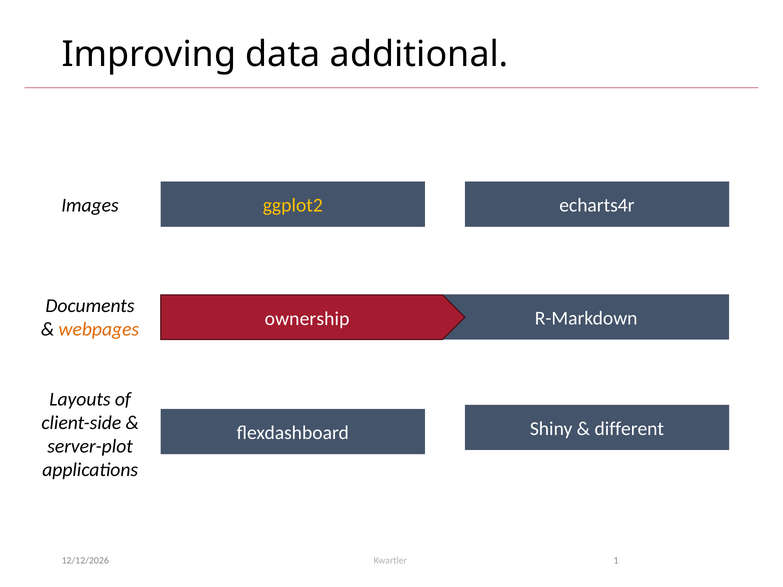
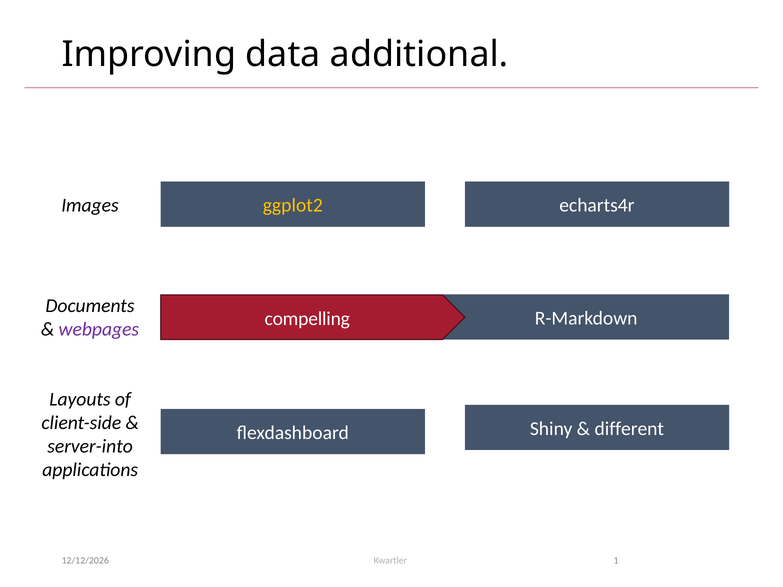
ownership: ownership -> compelling (307, 319)
webpages colour: orange -> purple (99, 329)
server-plot: server-plot -> server-into (90, 447)
